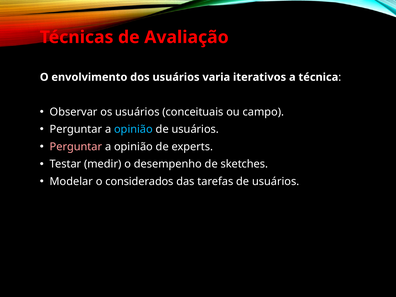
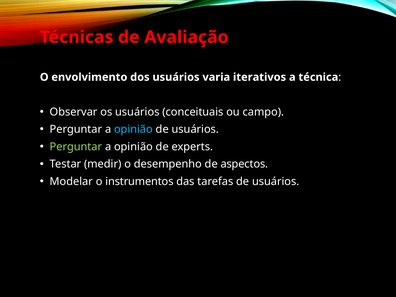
Perguntar colour: pink -> light green (76, 147)
sketches: sketches -> aspectos (244, 164)
considerados: considerados -> instrumentos (139, 181)
